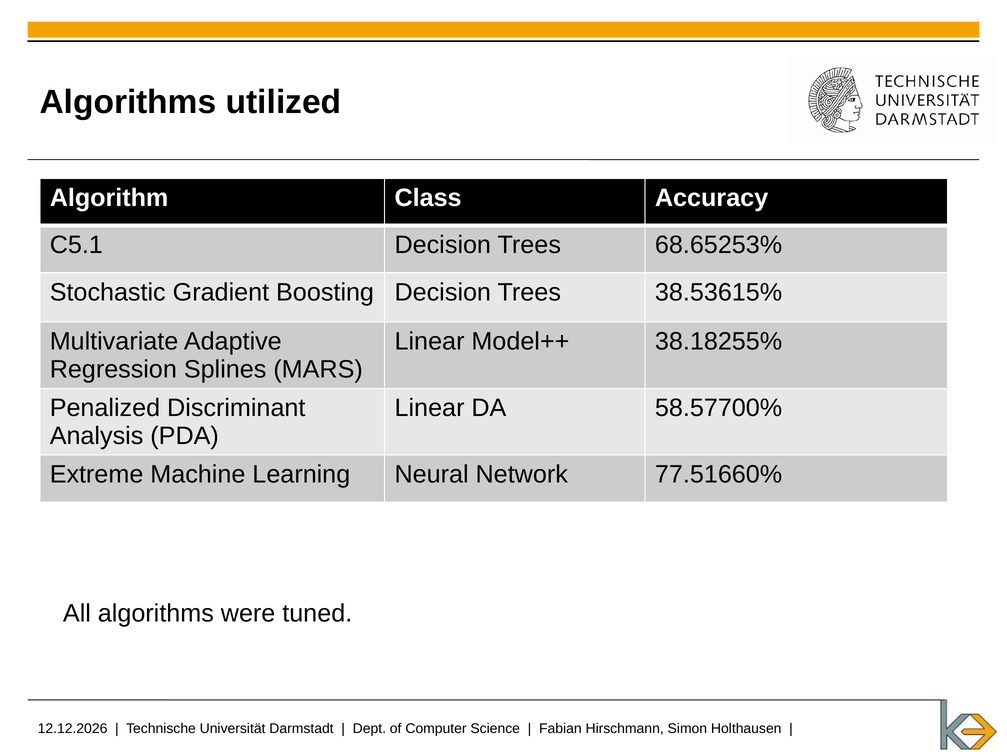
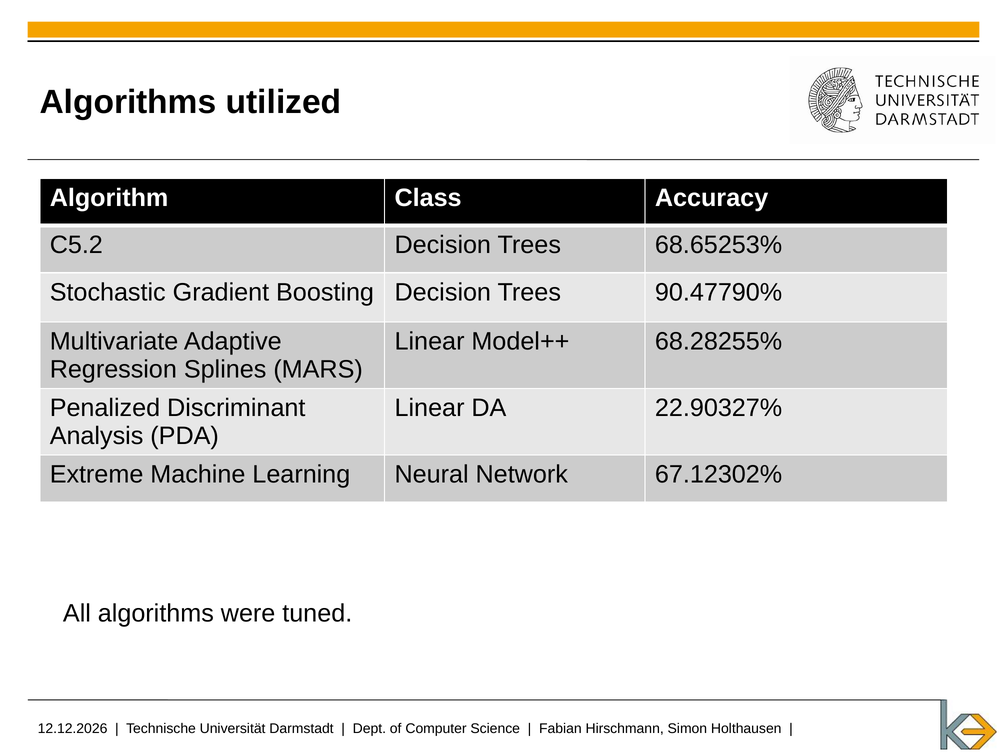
C5.1: C5.1 -> C5.2 (76, 245)
38.53615%: 38.53615% -> 90.47790% (719, 292)
38.18255%: 38.18255% -> 68.28255% (719, 342)
58.57700%: 58.57700% -> 22.90327% (719, 408)
77.51660%: 77.51660% -> 67.12302% (719, 475)
